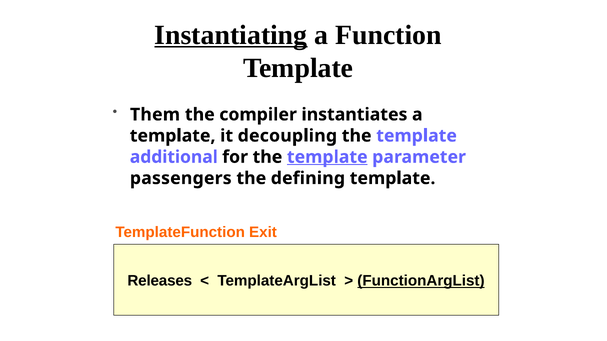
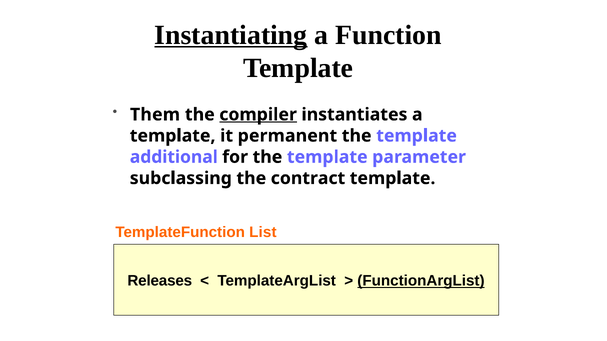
compiler underline: none -> present (258, 115)
decoupling: decoupling -> permanent (287, 136)
template underline: present -> none (327, 157)
passengers: passengers -> subclassing (181, 178)
defining: defining -> contract (308, 178)
Exit: Exit -> List (263, 232)
